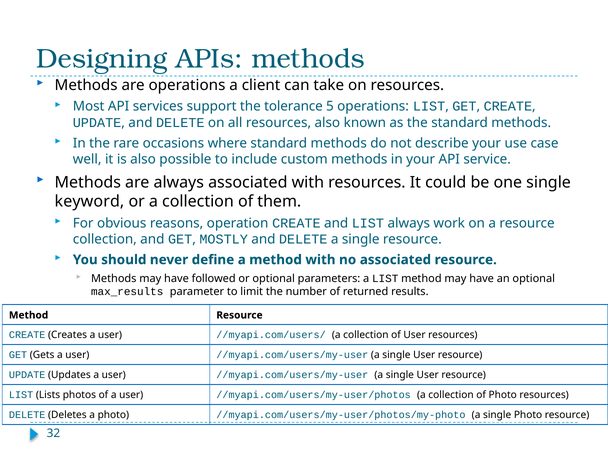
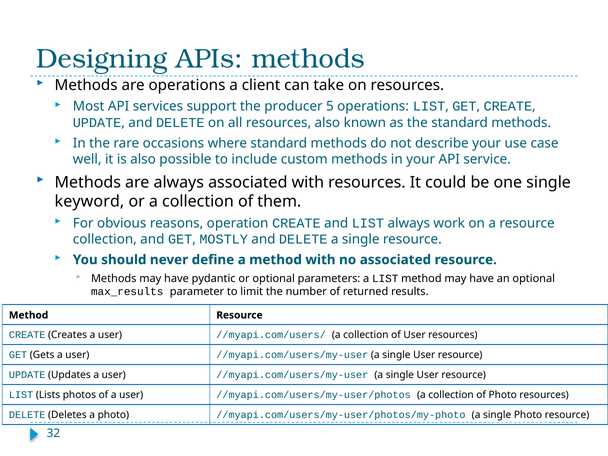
tolerance: tolerance -> producer (293, 107)
followed: followed -> pydantic (214, 278)
